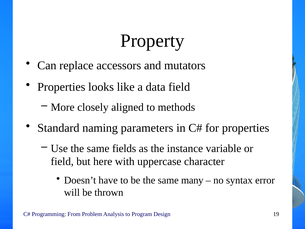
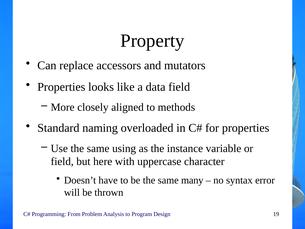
parameters: parameters -> overloaded (147, 128)
fields: fields -> using (124, 148)
